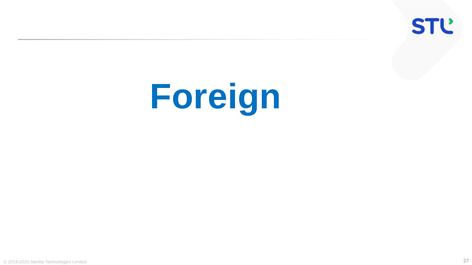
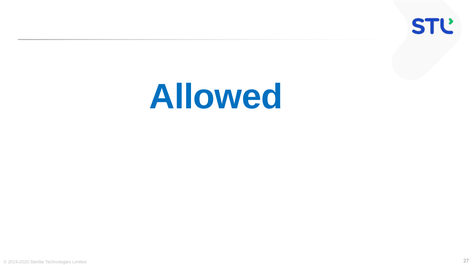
Foreign: Foreign -> Allowed (216, 97)
